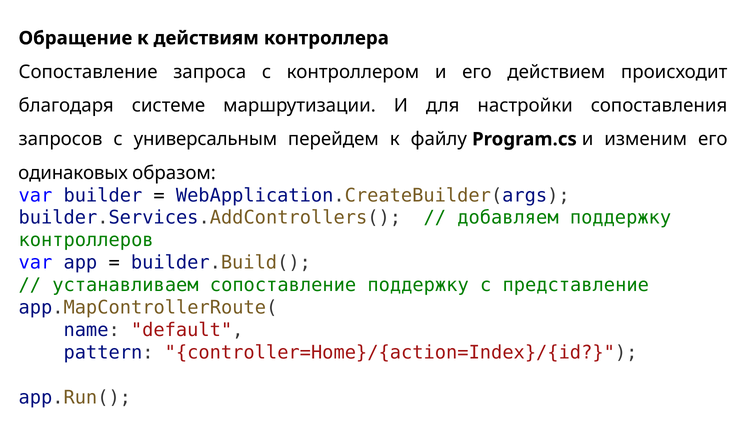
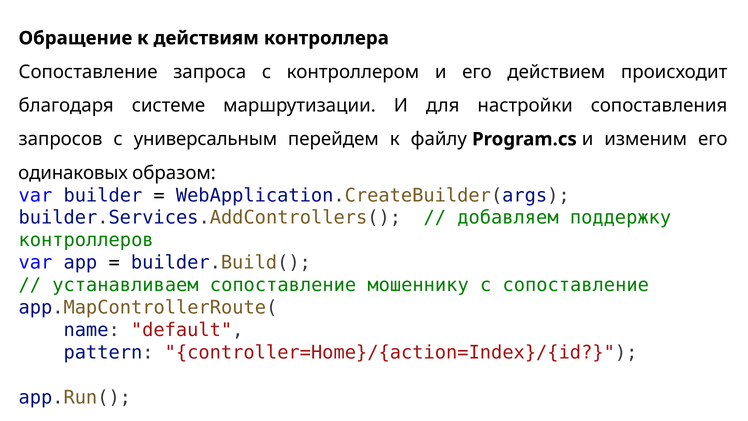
сопоставление поддержку: поддержку -> мошеннику (418, 285)
с представление: представление -> сопоставление (576, 285)
